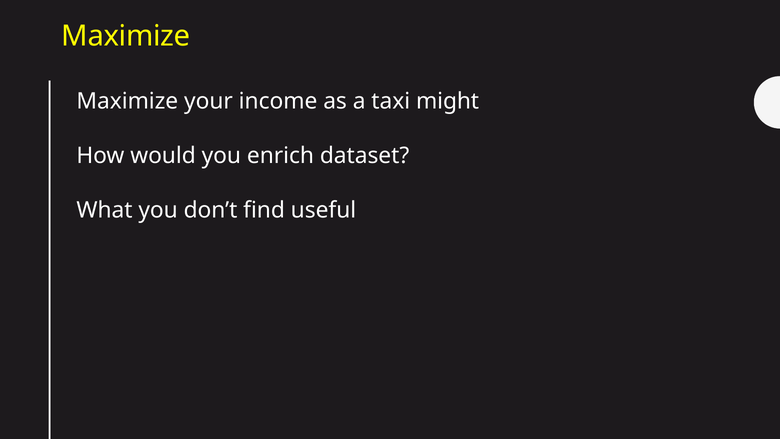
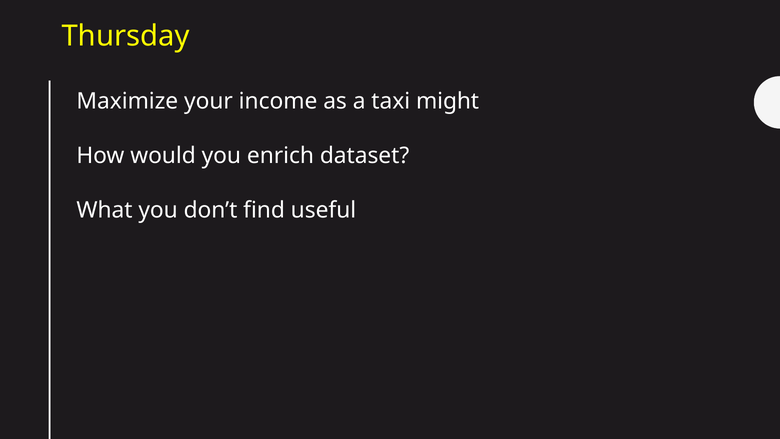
Maximize: Maximize -> Thursday (126, 36)
